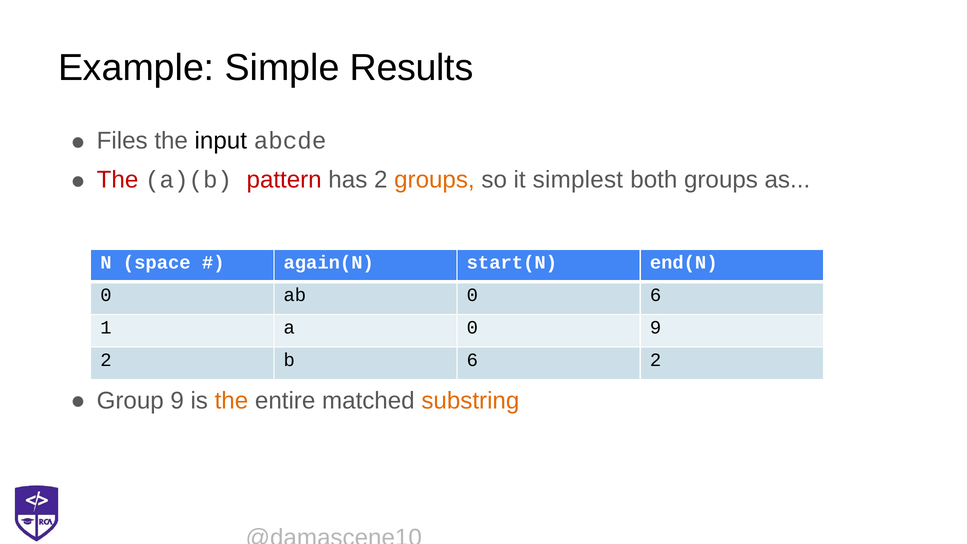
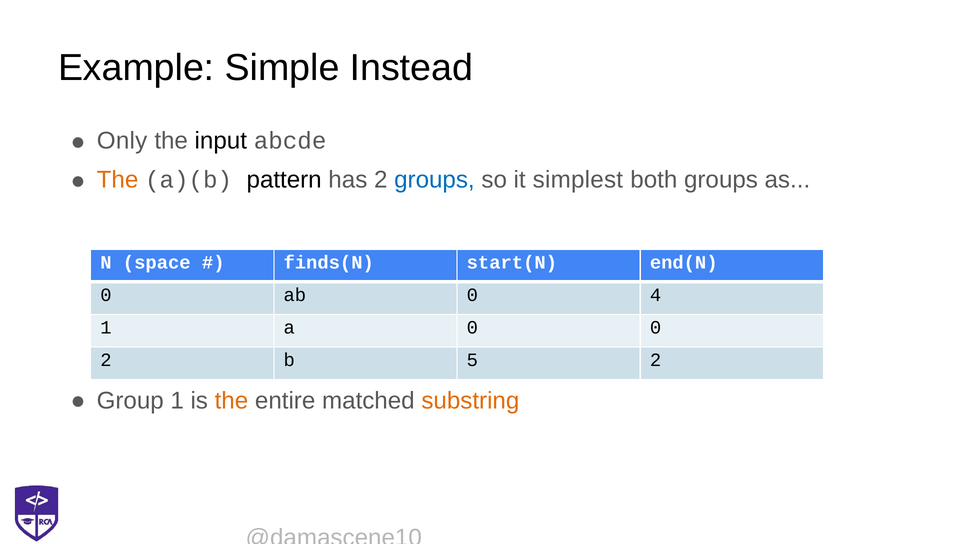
Results: Results -> Instead (411, 68)
Files: Files -> Only (122, 141)
The colour: red -> orange (118, 180)
pattern colour: red -> black (284, 180)
groups colour: orange -> blue (434, 180)
again(N: again(N -> finds(N (329, 262)
0 6: 6 -> 4 (656, 295)
0 9: 9 -> 0 (656, 327)
b 6: 6 -> 5 (472, 360)
Group 9: 9 -> 1 (177, 401)
